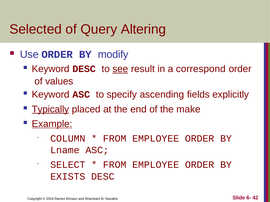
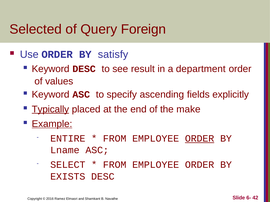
Altering: Altering -> Foreign (143, 29)
modify: modify -> satisfy (113, 55)
see underline: present -> none (120, 69)
correspond: correspond -> department (201, 69)
COLUMN: COLUMN -> ENTIRE (68, 139)
ORDER underline: none -> present (200, 139)
